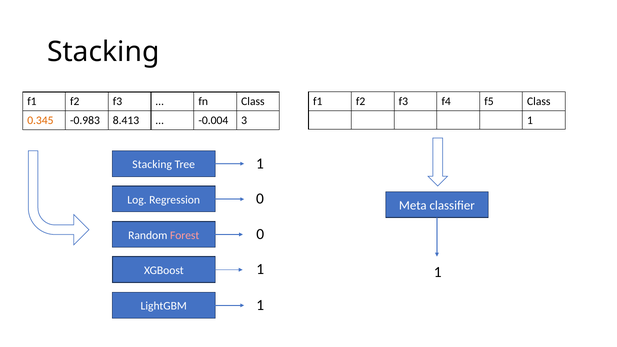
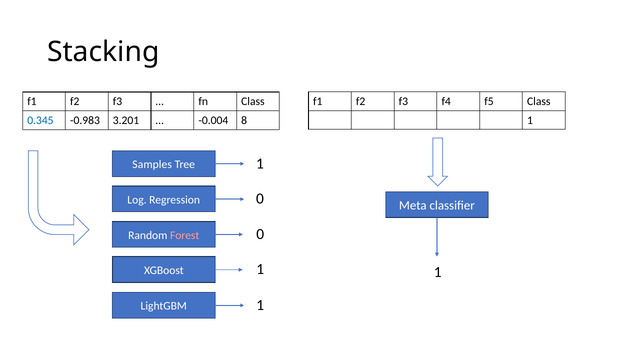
0.345 colour: orange -> blue (40, 120)
8.413: 8.413 -> 3.201 (126, 120)
3: 3 -> 8 (244, 120)
Stacking: Stacking -> Samples (152, 165)
